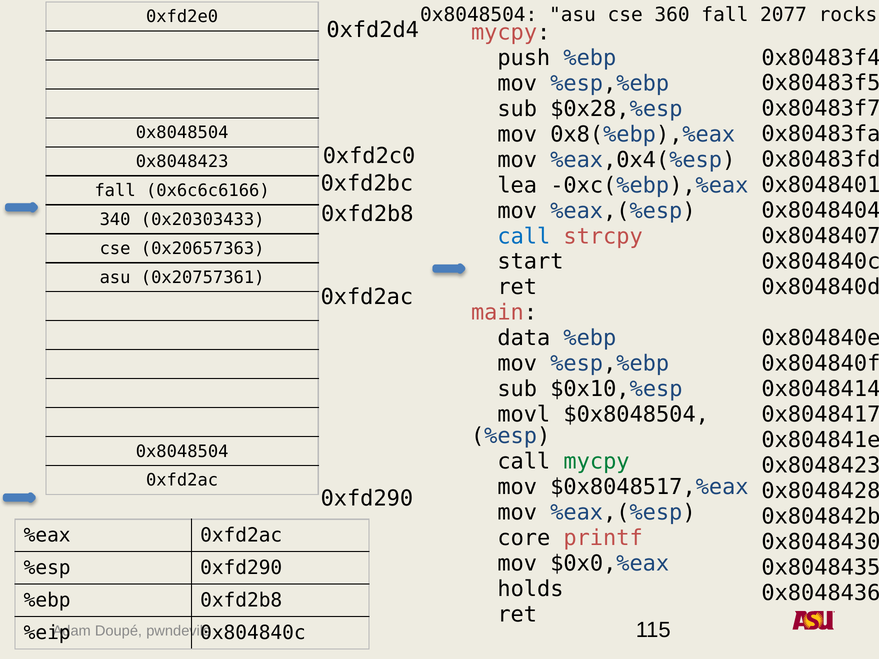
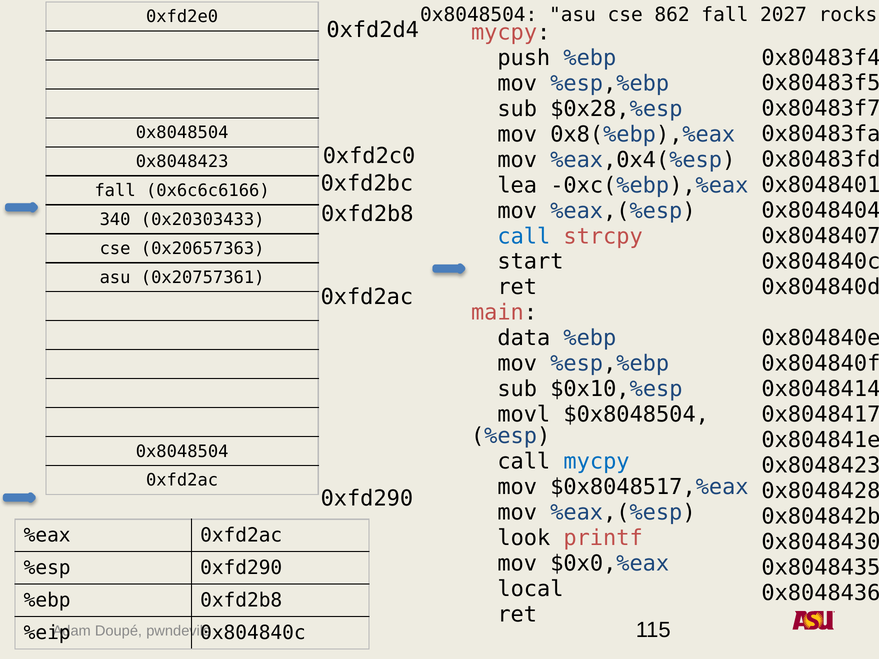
360: 360 -> 862 (672, 15)
2077: 2077 -> 2027 (784, 15)
mycpy colour: green -> blue (597, 461)
core: core -> look (524, 538)
holds: holds -> local (530, 589)
